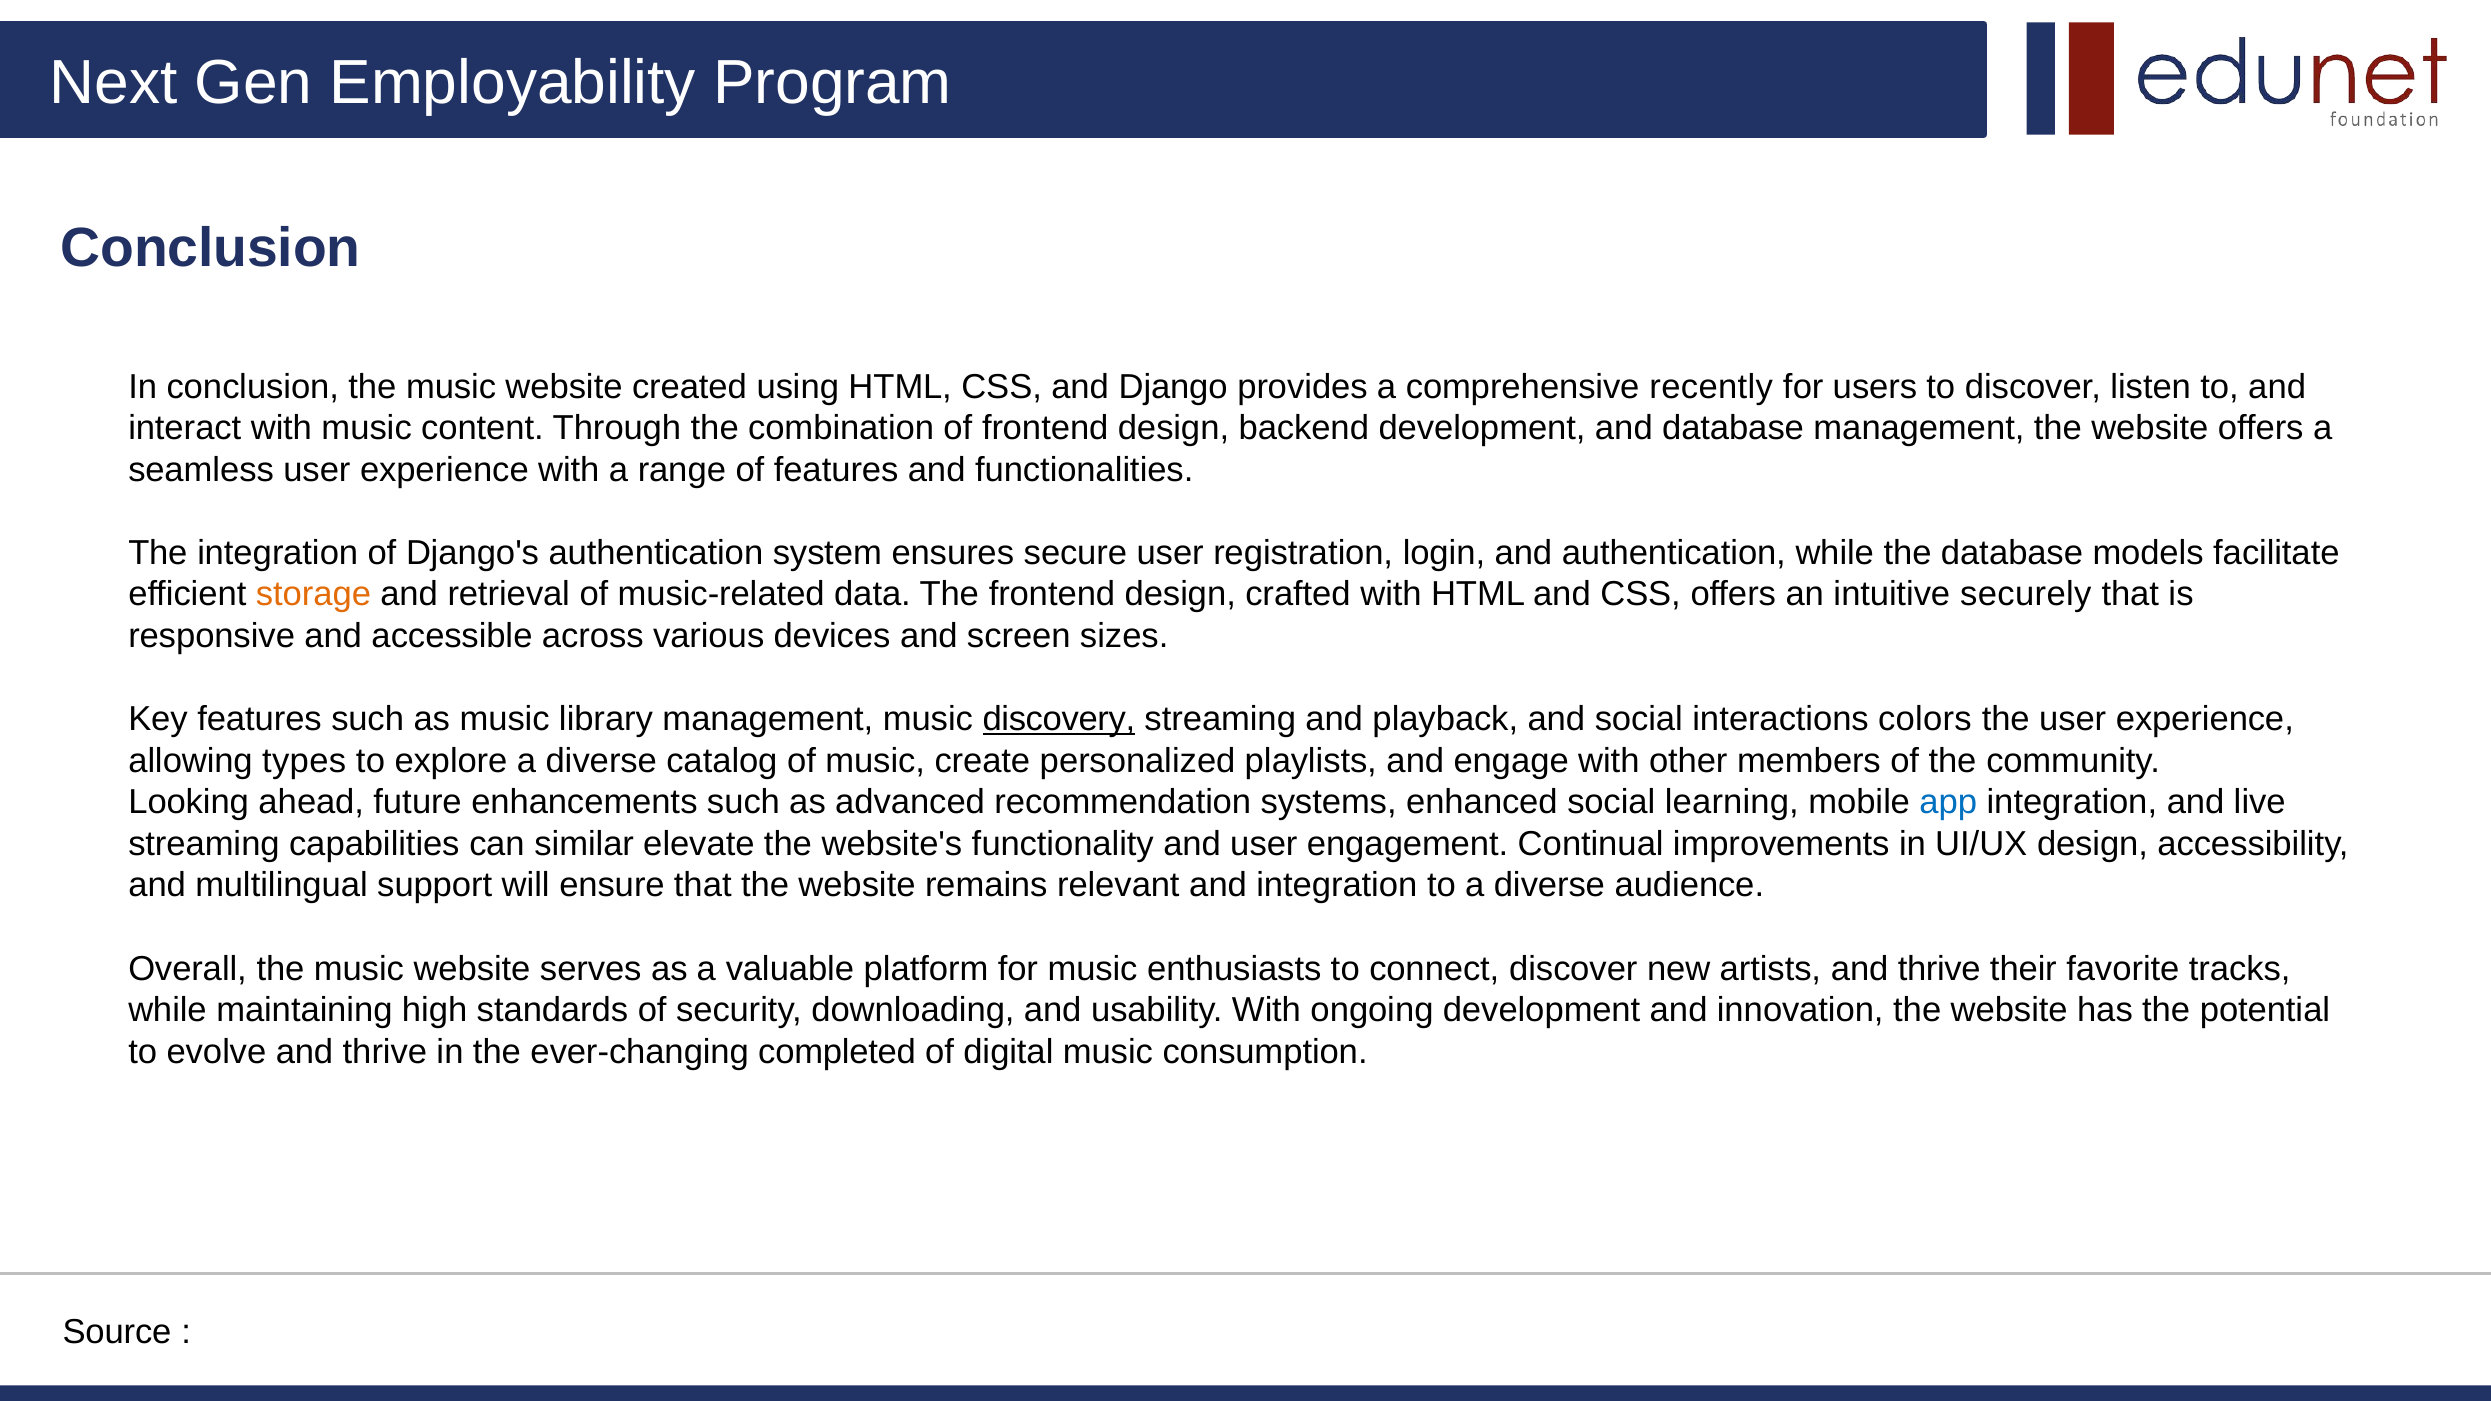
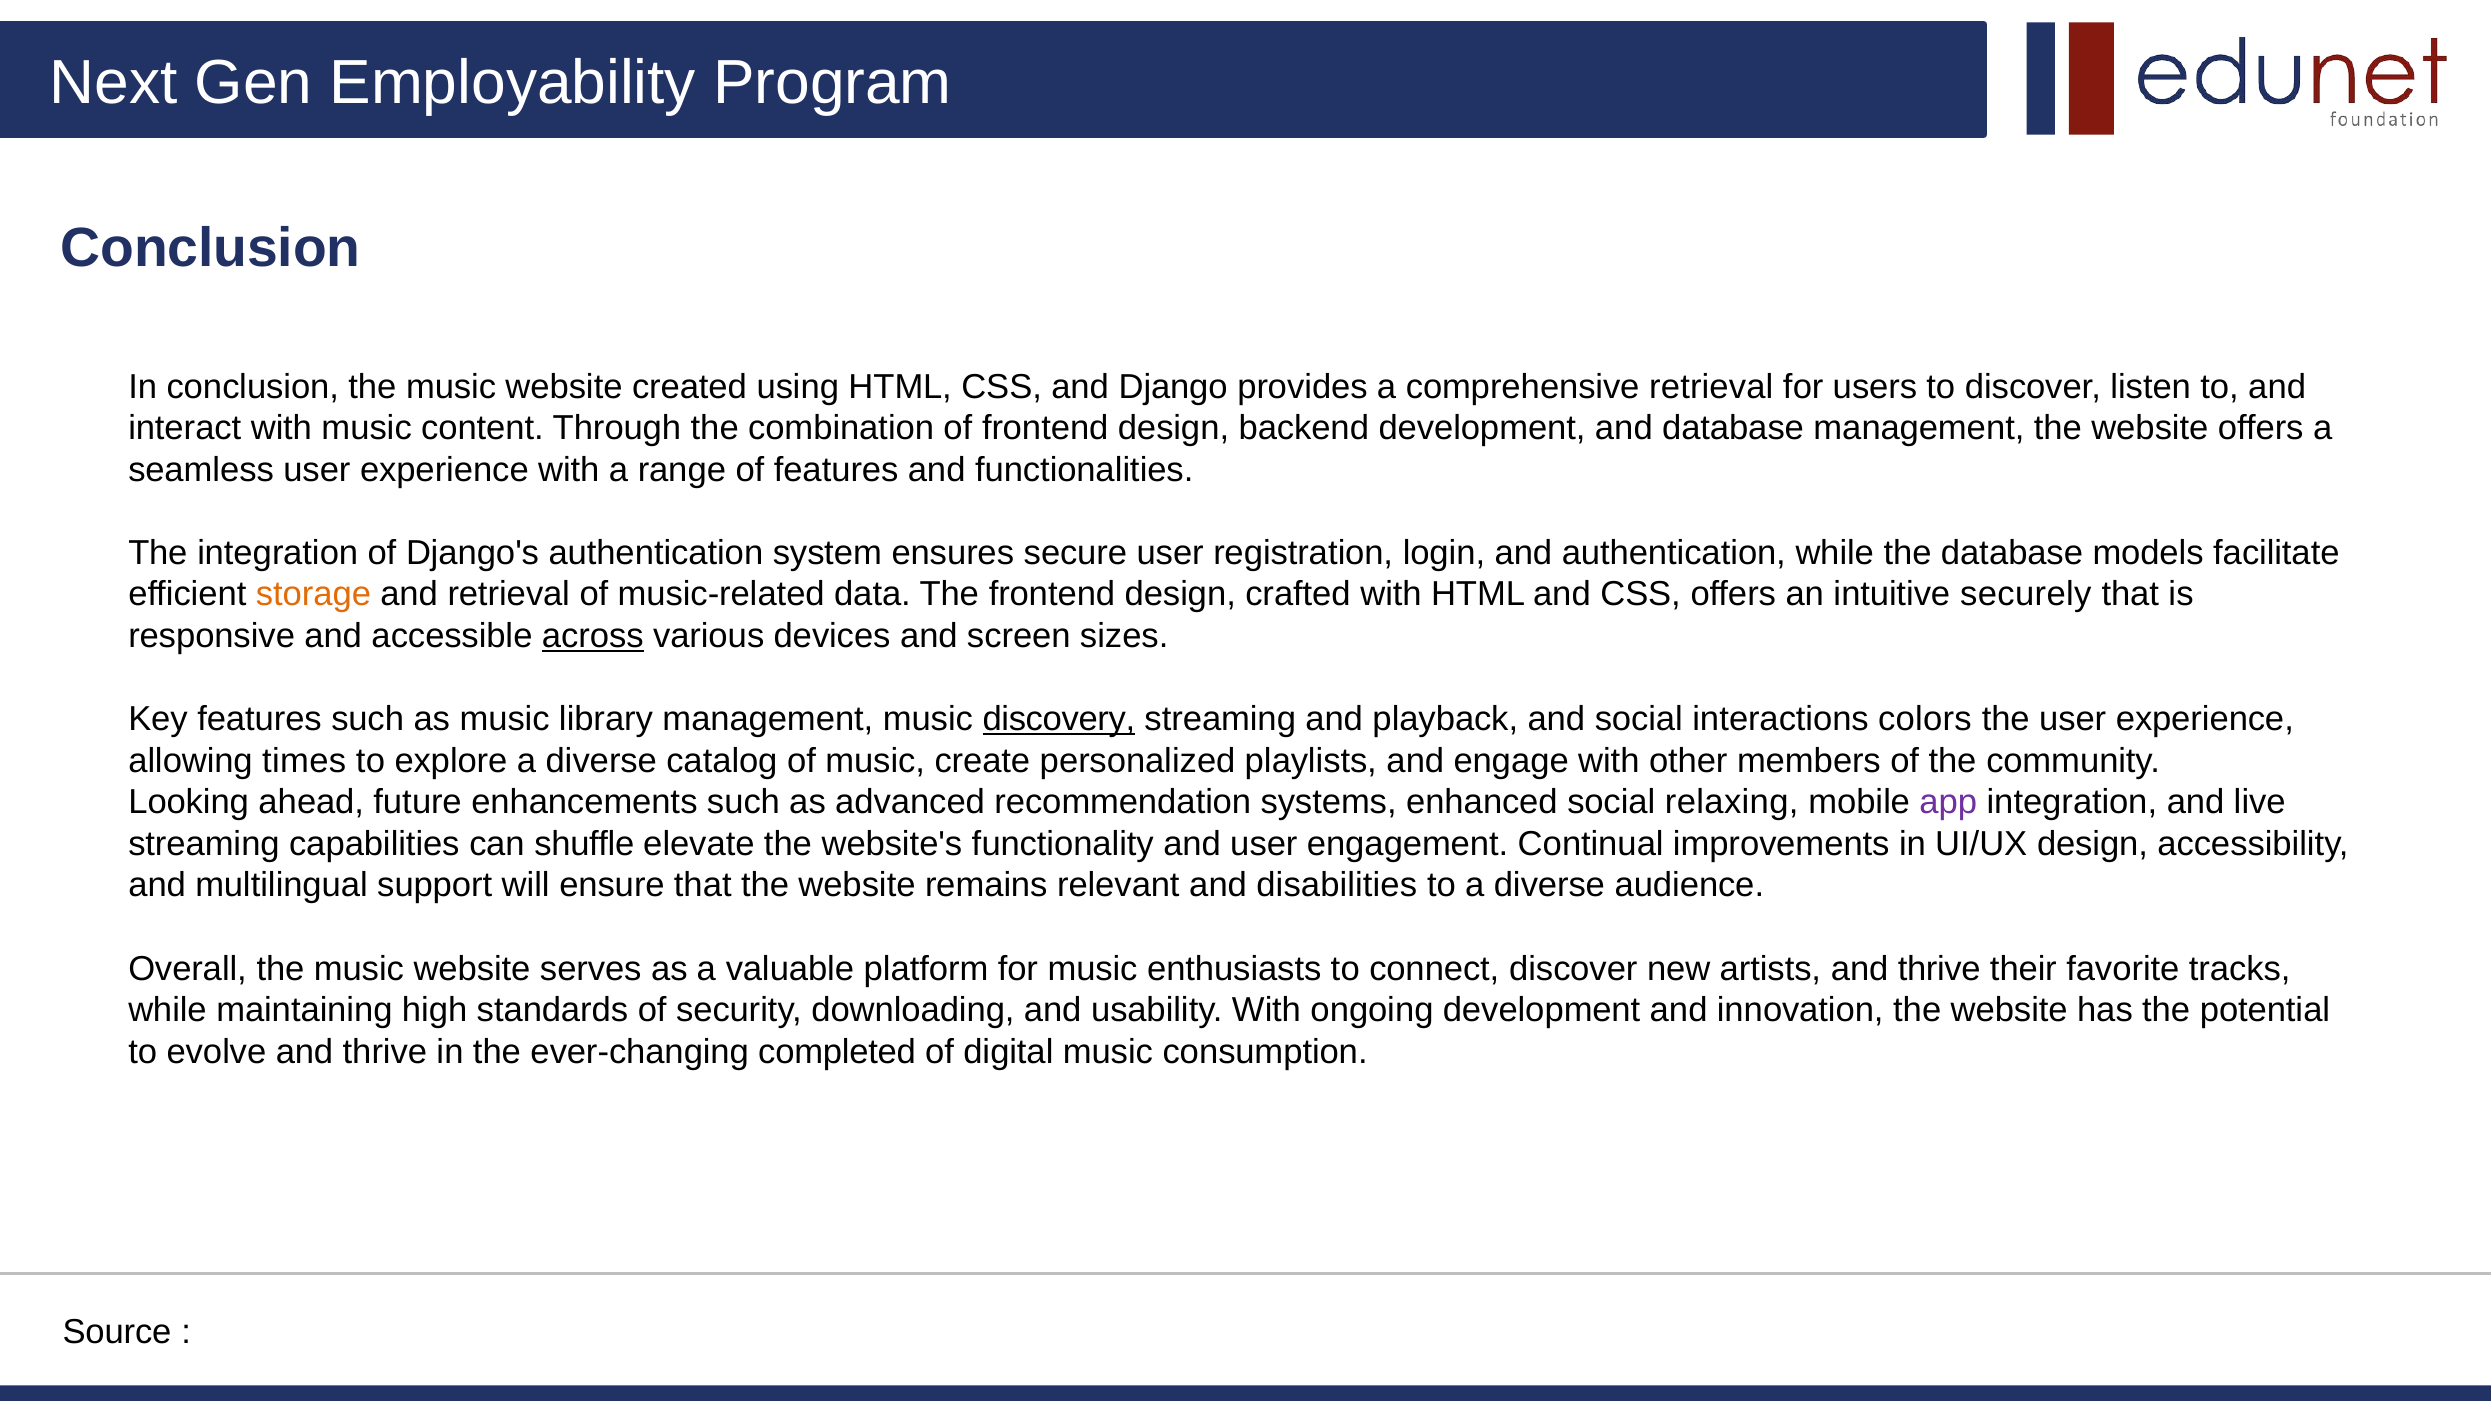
comprehensive recently: recently -> retrieval (1711, 387)
across underline: none -> present (593, 636)
types: types -> times (304, 761)
learning: learning -> relaxing (1732, 802)
app colour: blue -> purple (1948, 802)
similar: similar -> shuffle (584, 844)
and integration: integration -> disabilities (1337, 886)
